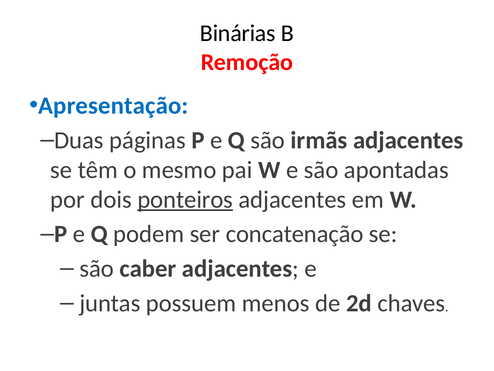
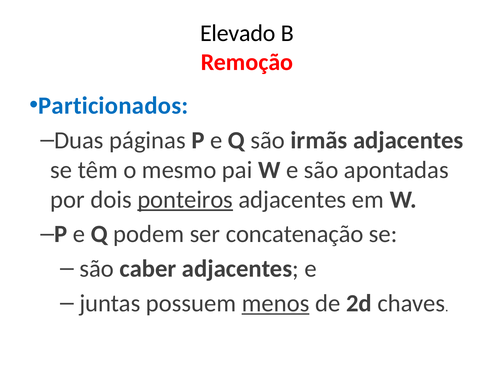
Binárias: Binárias -> Elevado (238, 33)
Apresentação: Apresentação -> Particionados (113, 105)
menos underline: none -> present (276, 303)
